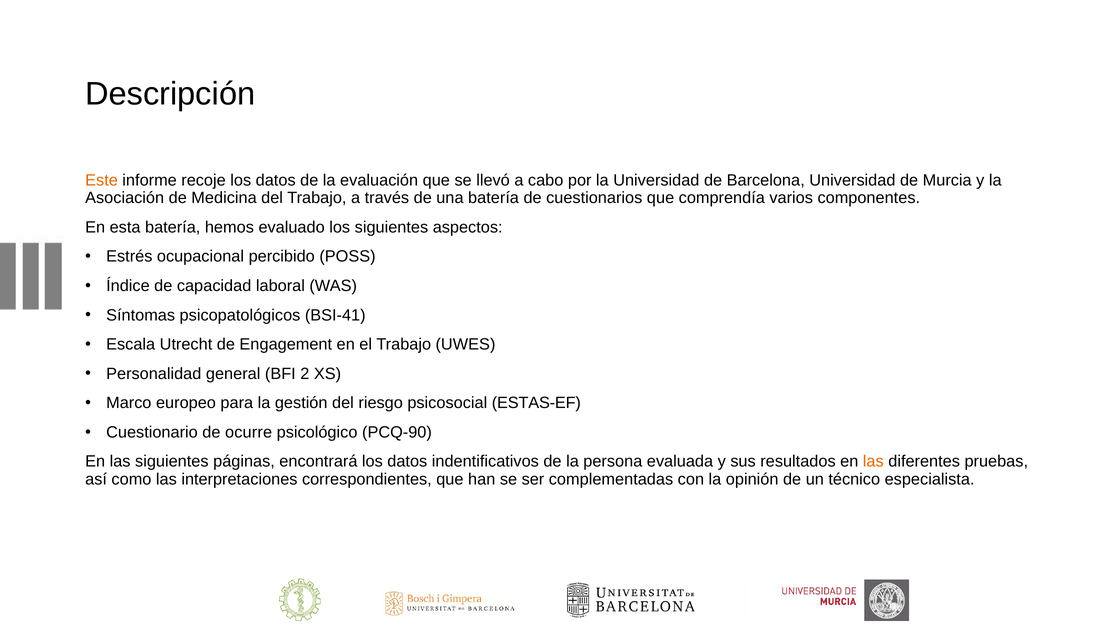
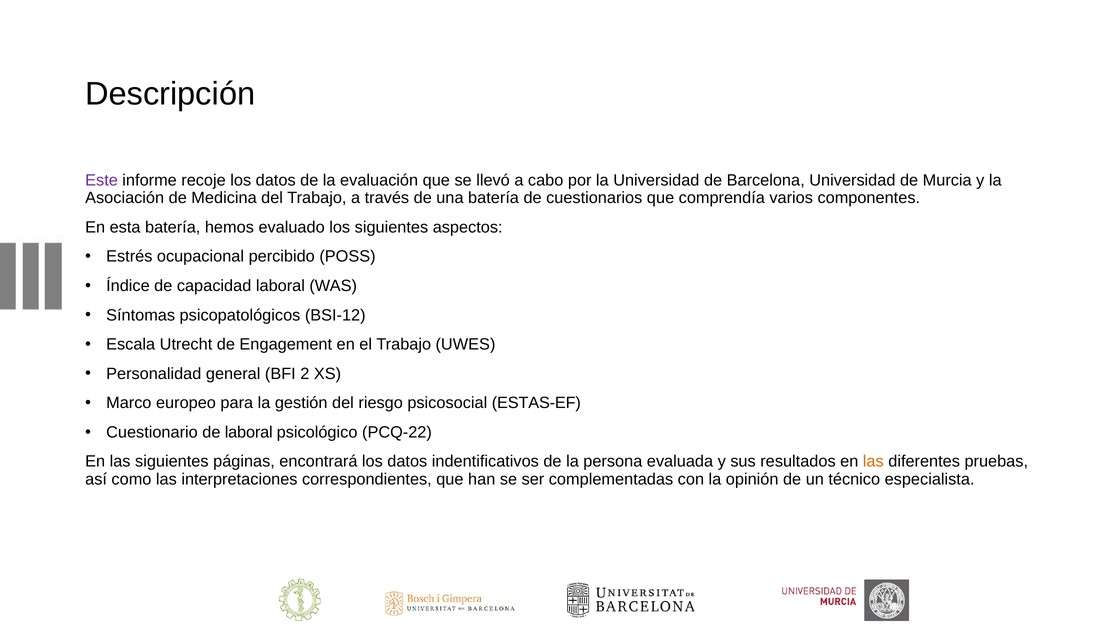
Este colour: orange -> purple (102, 180)
BSI-41: BSI-41 -> BSI-12 (335, 315)
de ocurre: ocurre -> laboral (249, 432)
PCQ-90: PCQ-90 -> PCQ-22 (397, 432)
